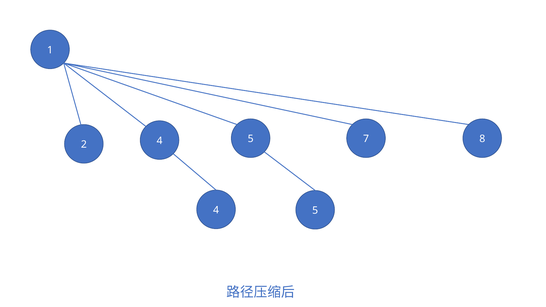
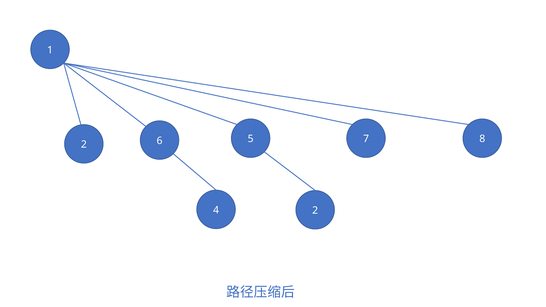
2 4: 4 -> 6 (160, 141)
4 5: 5 -> 2 (315, 211)
